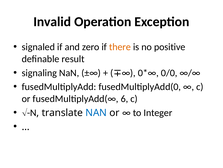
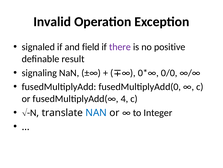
zero: zero -> field (91, 47)
there colour: orange -> purple (120, 47)
6: 6 -> 4 (124, 98)
